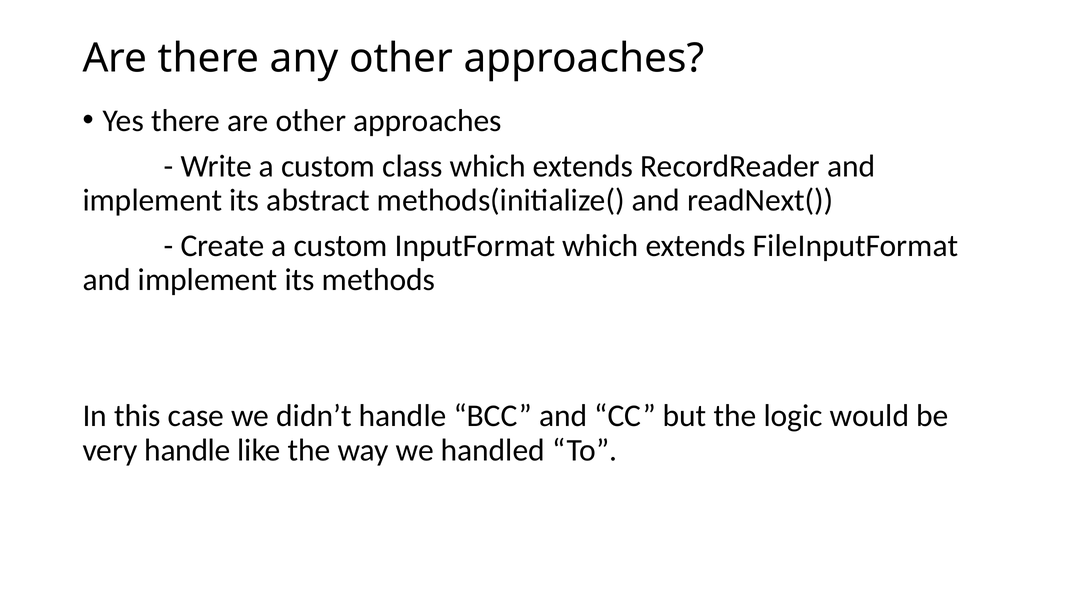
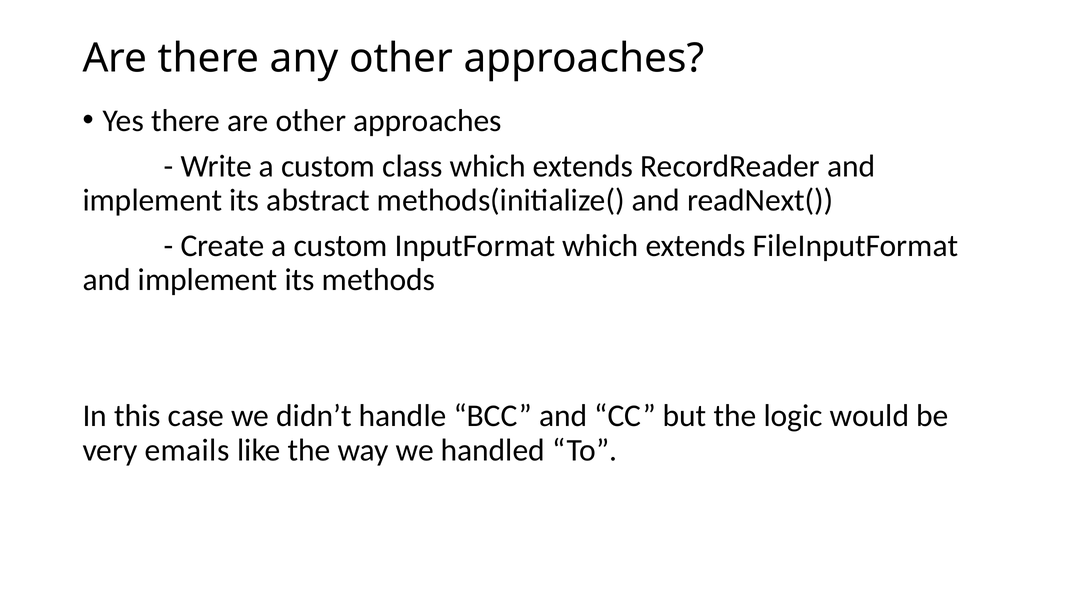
very handle: handle -> emails (187, 450)
